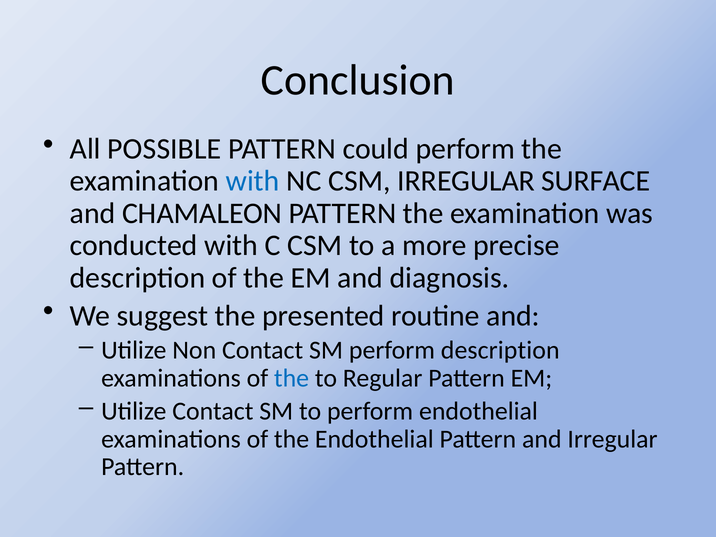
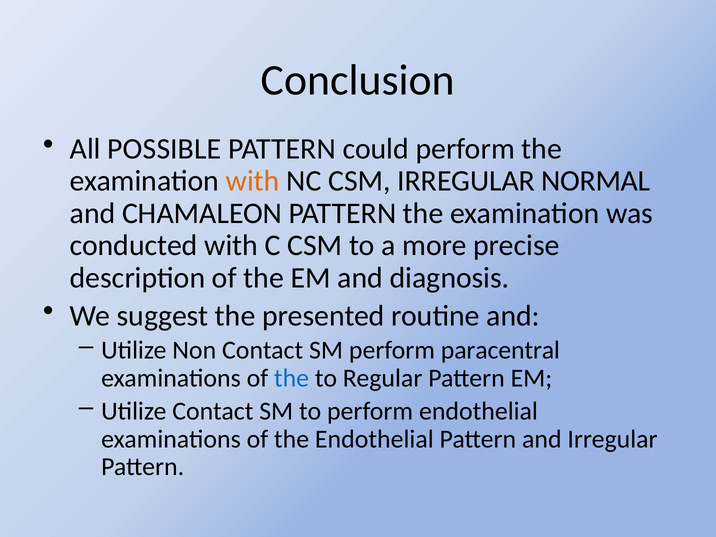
with colour: blue -> orange (253, 181)
SURFACE: SURFACE -> NORMAL (596, 181)
perform description: description -> paracentral (500, 350)
